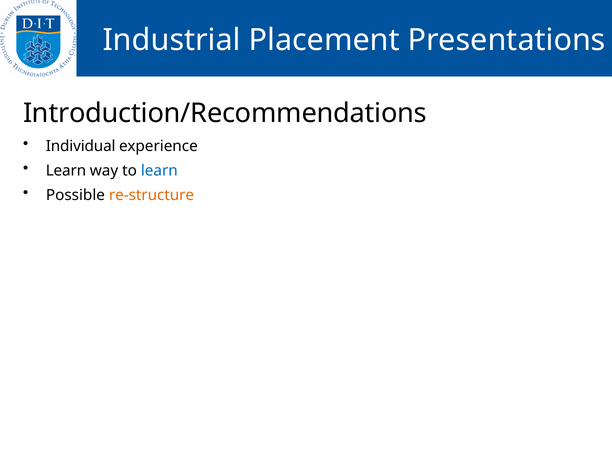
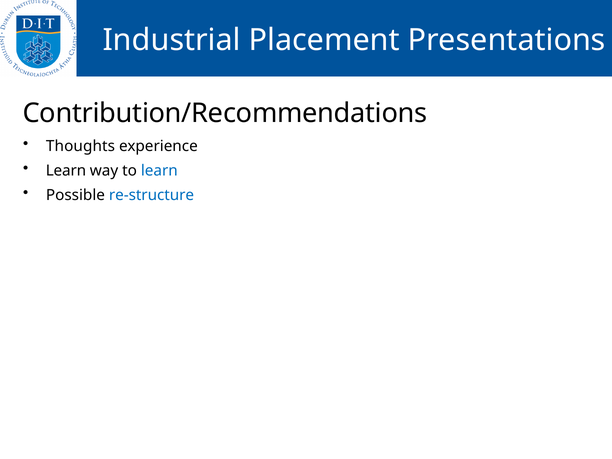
Introduction/Recommendations: Introduction/Recommendations -> Contribution/Recommendations (225, 113)
Individual: Individual -> Thoughts (81, 146)
re-structure colour: orange -> blue (152, 195)
